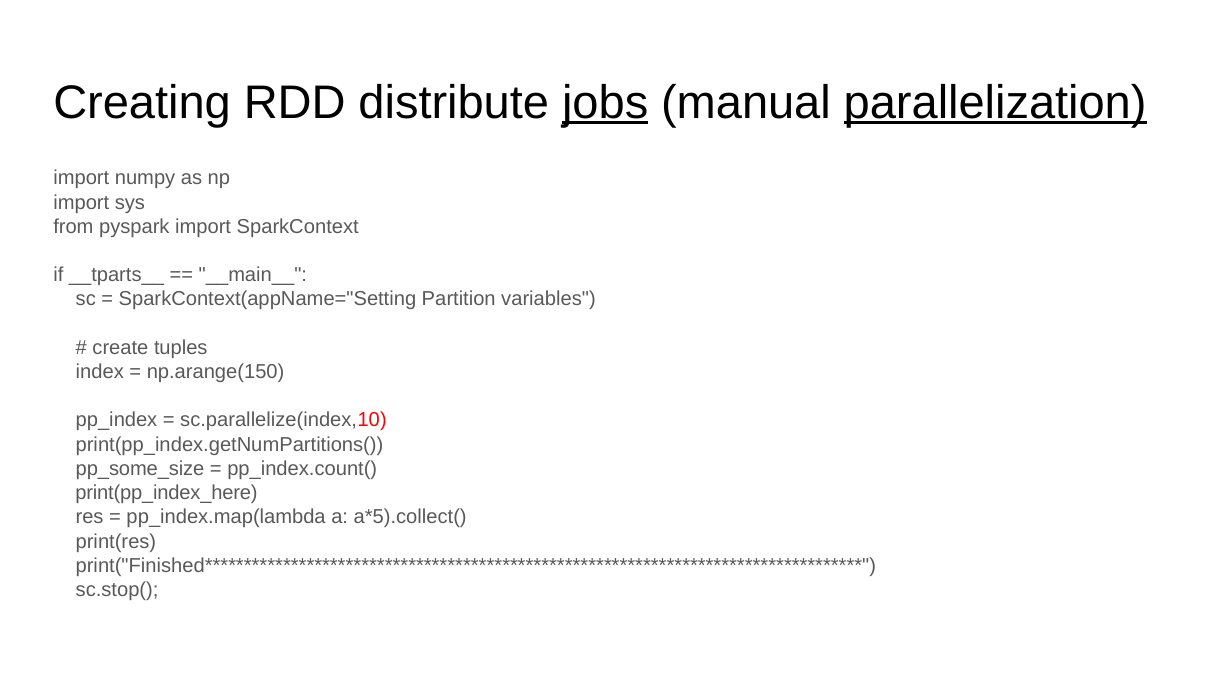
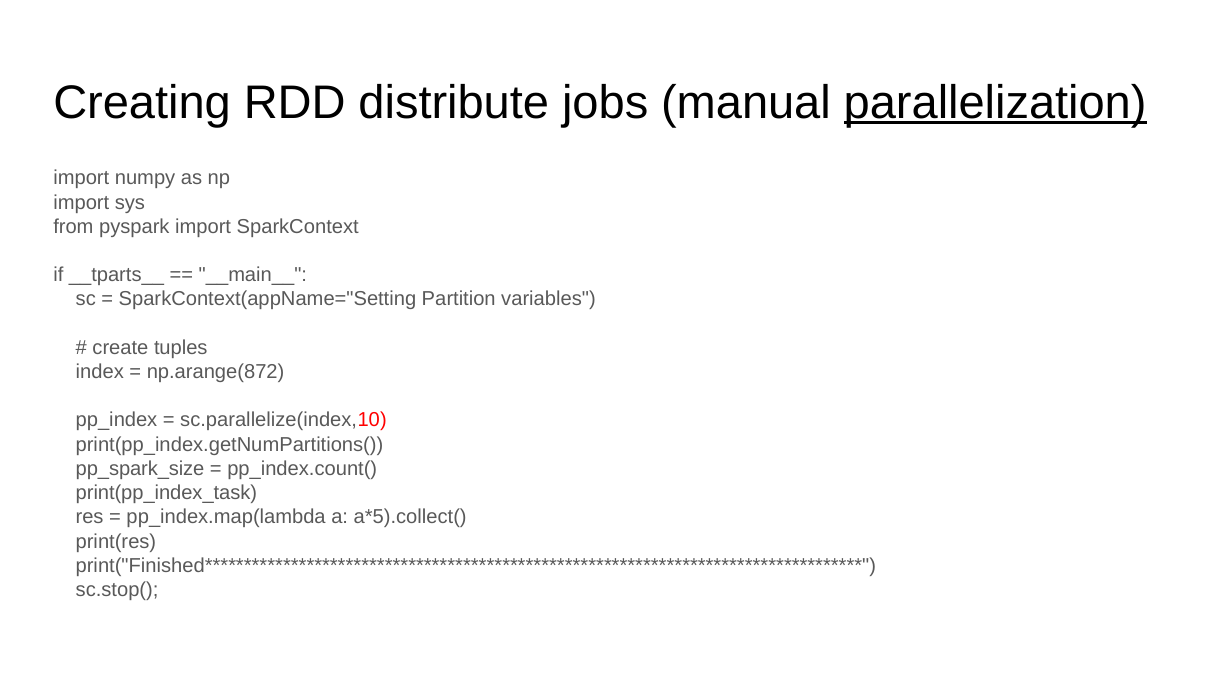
jobs underline: present -> none (605, 103)
np.arange(150: np.arange(150 -> np.arange(872 (216, 372)
pp_some_size: pp_some_size -> pp_spark_size (140, 468)
print(pp_index_here: print(pp_index_here -> print(pp_index_task (166, 493)
